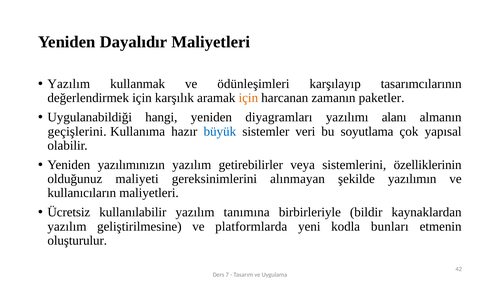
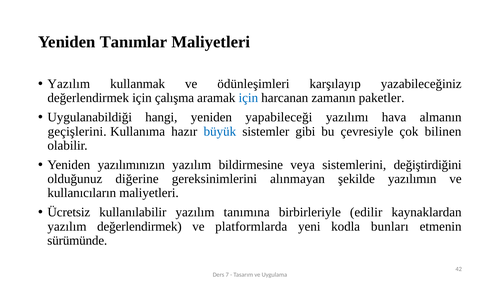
Dayalıdır: Dayalıdır -> Tanımlar (134, 42)
tasarımcılarının: tasarımcılarının -> yazabileceğiniz (421, 84)
karşılık: karşılık -> çalışma (175, 98)
için colour: orange -> blue (248, 98)
diyagramları: diyagramları -> yapabileceği (279, 117)
alanı: alanı -> hava (394, 117)
veri: veri -> gibi (305, 131)
soyutlama: soyutlama -> çevresiyle (367, 131)
yapısal: yapısal -> bilinen (443, 131)
getirebilirler: getirebilirler -> bildirmesine (251, 164)
özelliklerinin: özelliklerinin -> değiştirdiğini (428, 164)
maliyeti: maliyeti -> diğerine (137, 178)
bildir: bildir -> edilir (366, 212)
yazılım geliştirilmesine: geliştirilmesine -> değerlendirmek (139, 226)
oluşturulur: oluşturulur -> sürümünde (77, 240)
